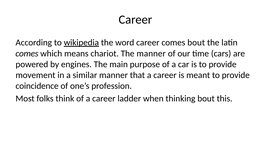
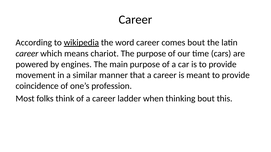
comes: comes -> career (27, 54)
The manner: manner -> purpose (151, 54)
